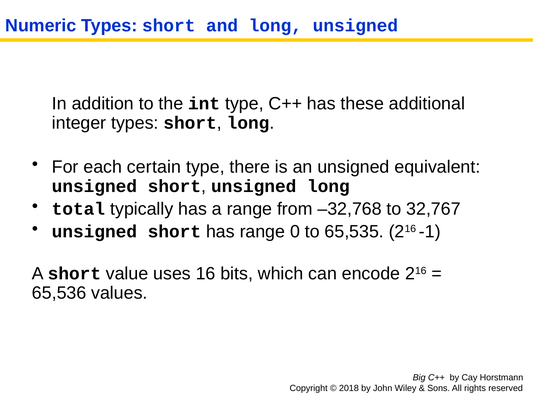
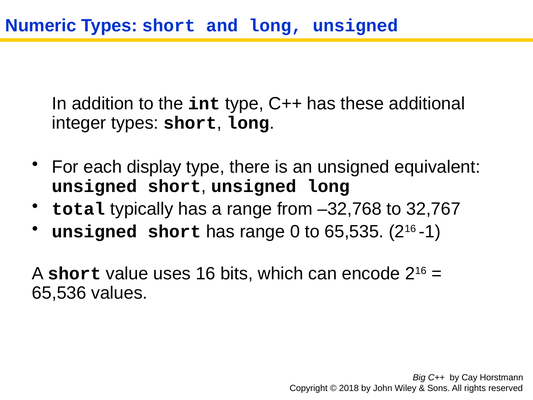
certain: certain -> display (154, 167)
